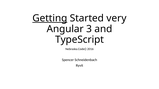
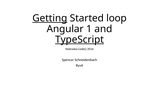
very: very -> loop (117, 18)
3: 3 -> 1 (89, 29)
TypeScript underline: none -> present (80, 40)
